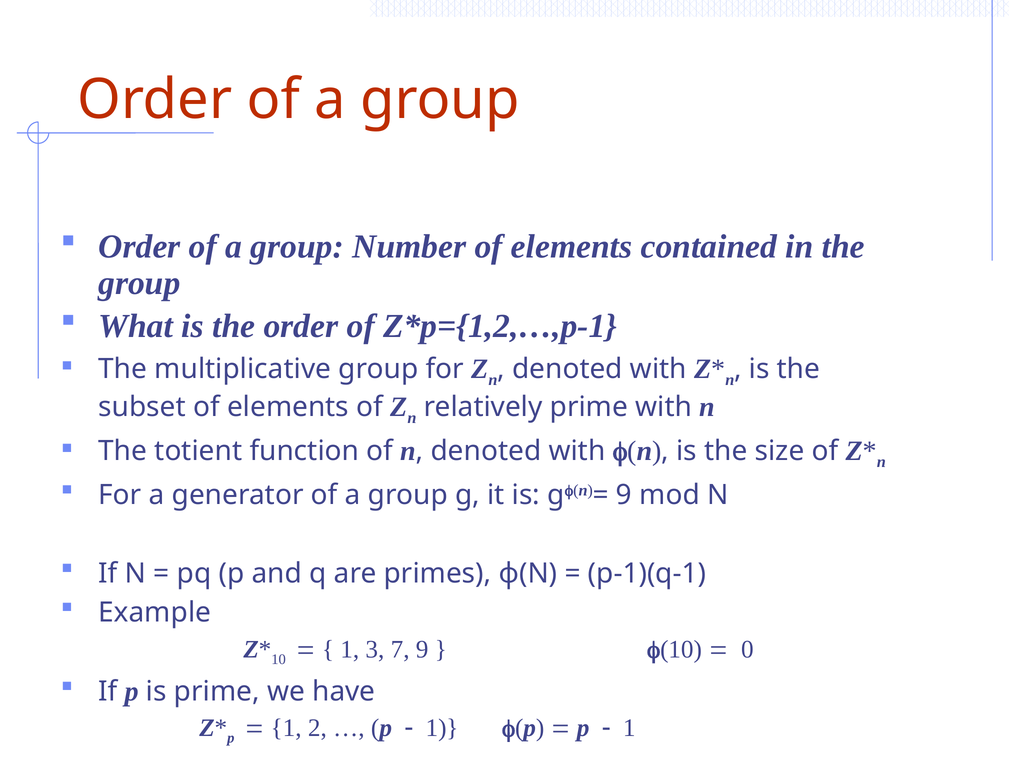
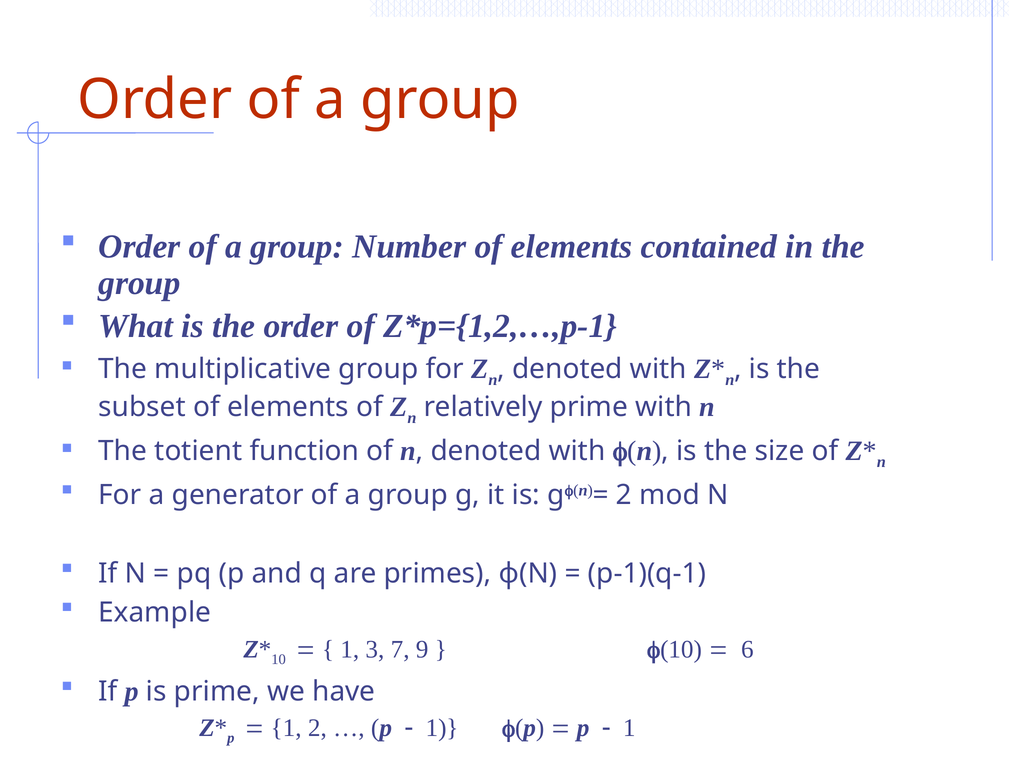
9: 9 -> 2 (624, 495)
0: 0 -> 6 (747, 649)
